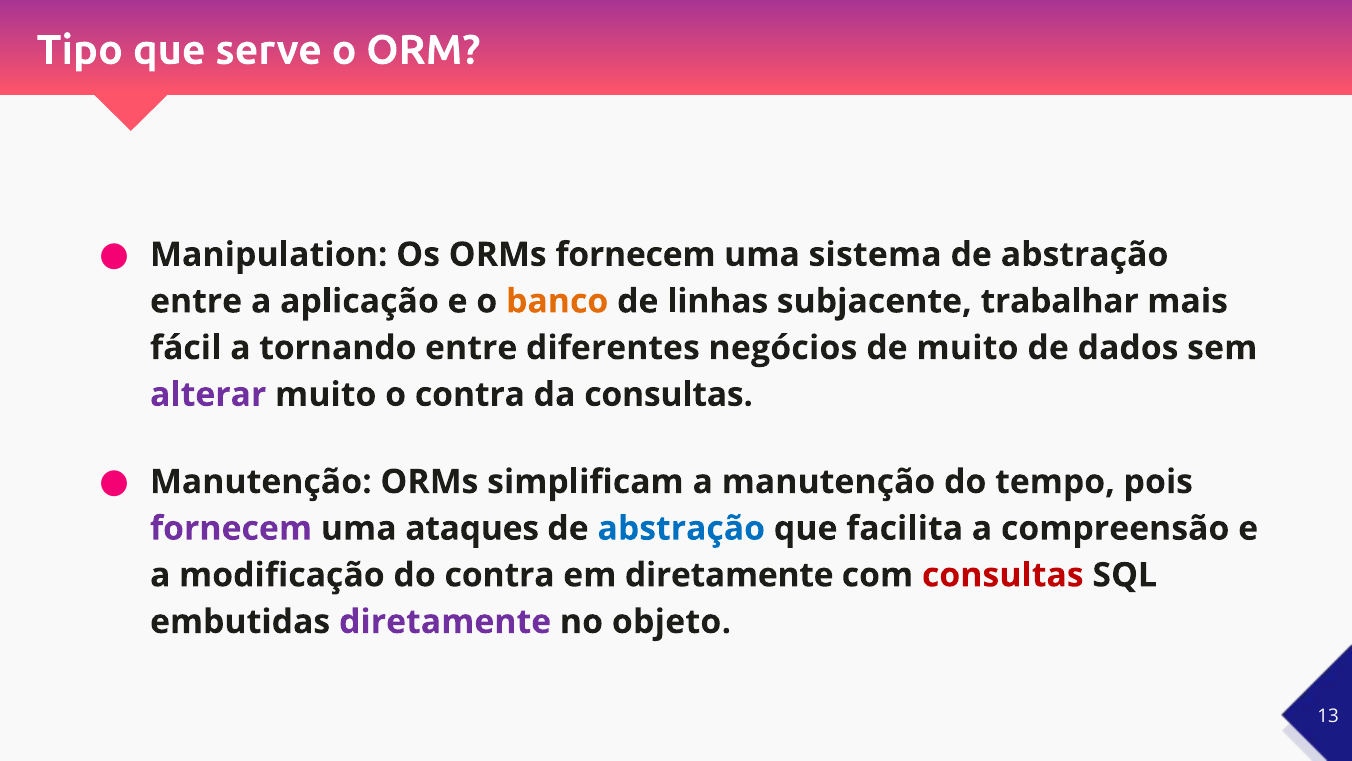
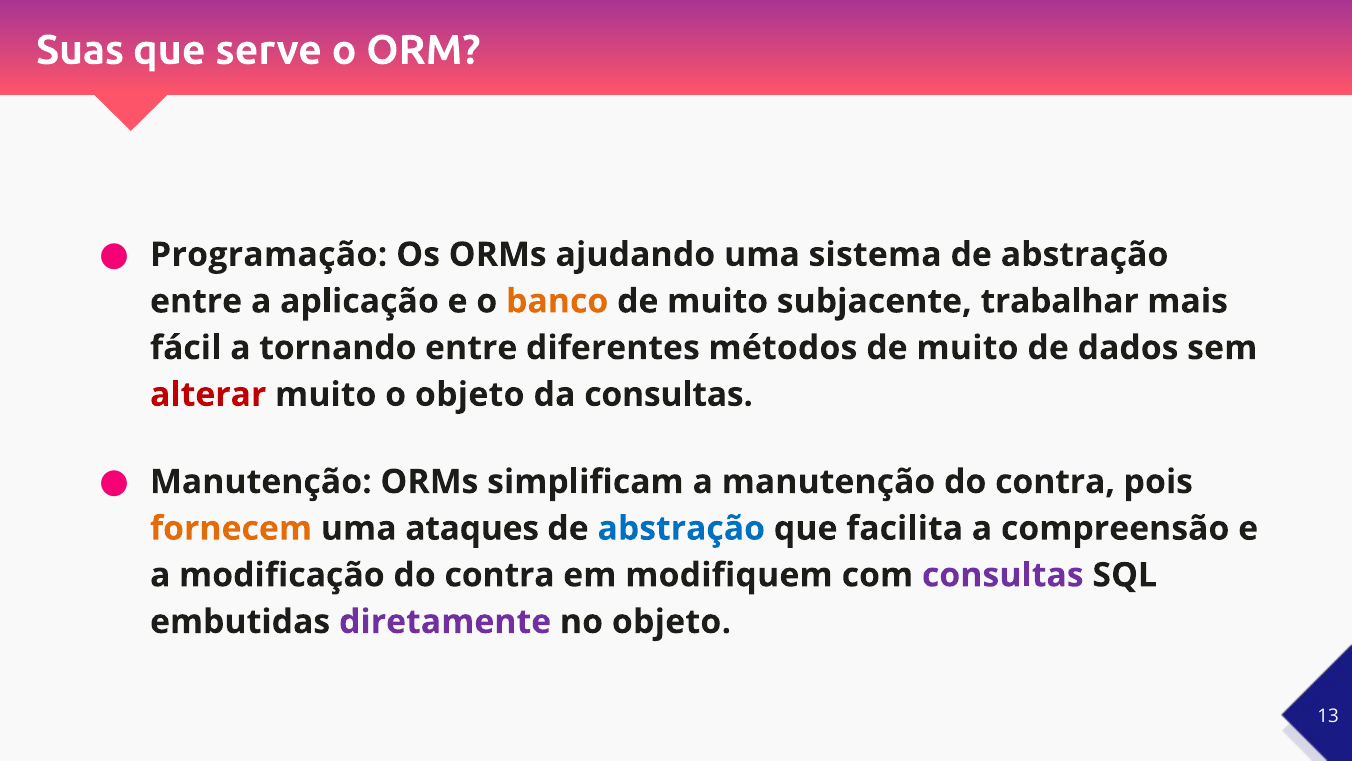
Tipo: Tipo -> Suas (80, 50)
Manipulation: Manipulation -> Programação (269, 255)
ORMs fornecem: fornecem -> ajudando (635, 255)
linhas: linhas -> muito (718, 301)
negócios: negócios -> métodos (783, 348)
alterar colour: purple -> red (208, 394)
o contra: contra -> objeto (470, 394)
manutenção do tempo: tempo -> contra (1055, 482)
fornecem colour: purple -> orange (231, 528)
em diretamente: diretamente -> modifiquem (729, 575)
consultas colour: red -> purple (1003, 575)
